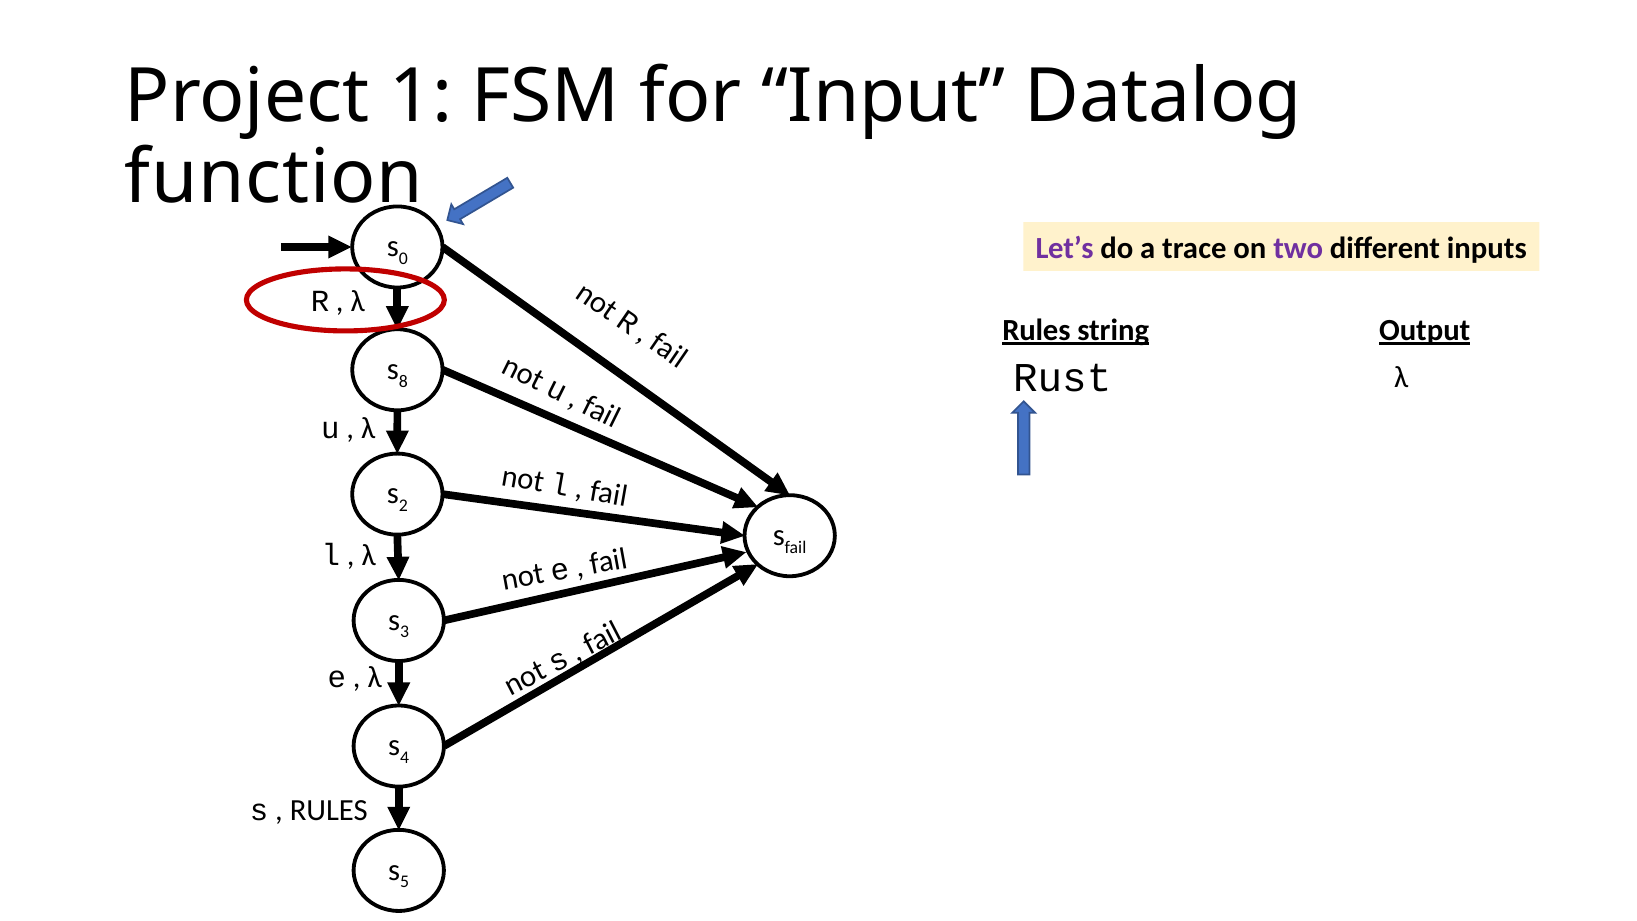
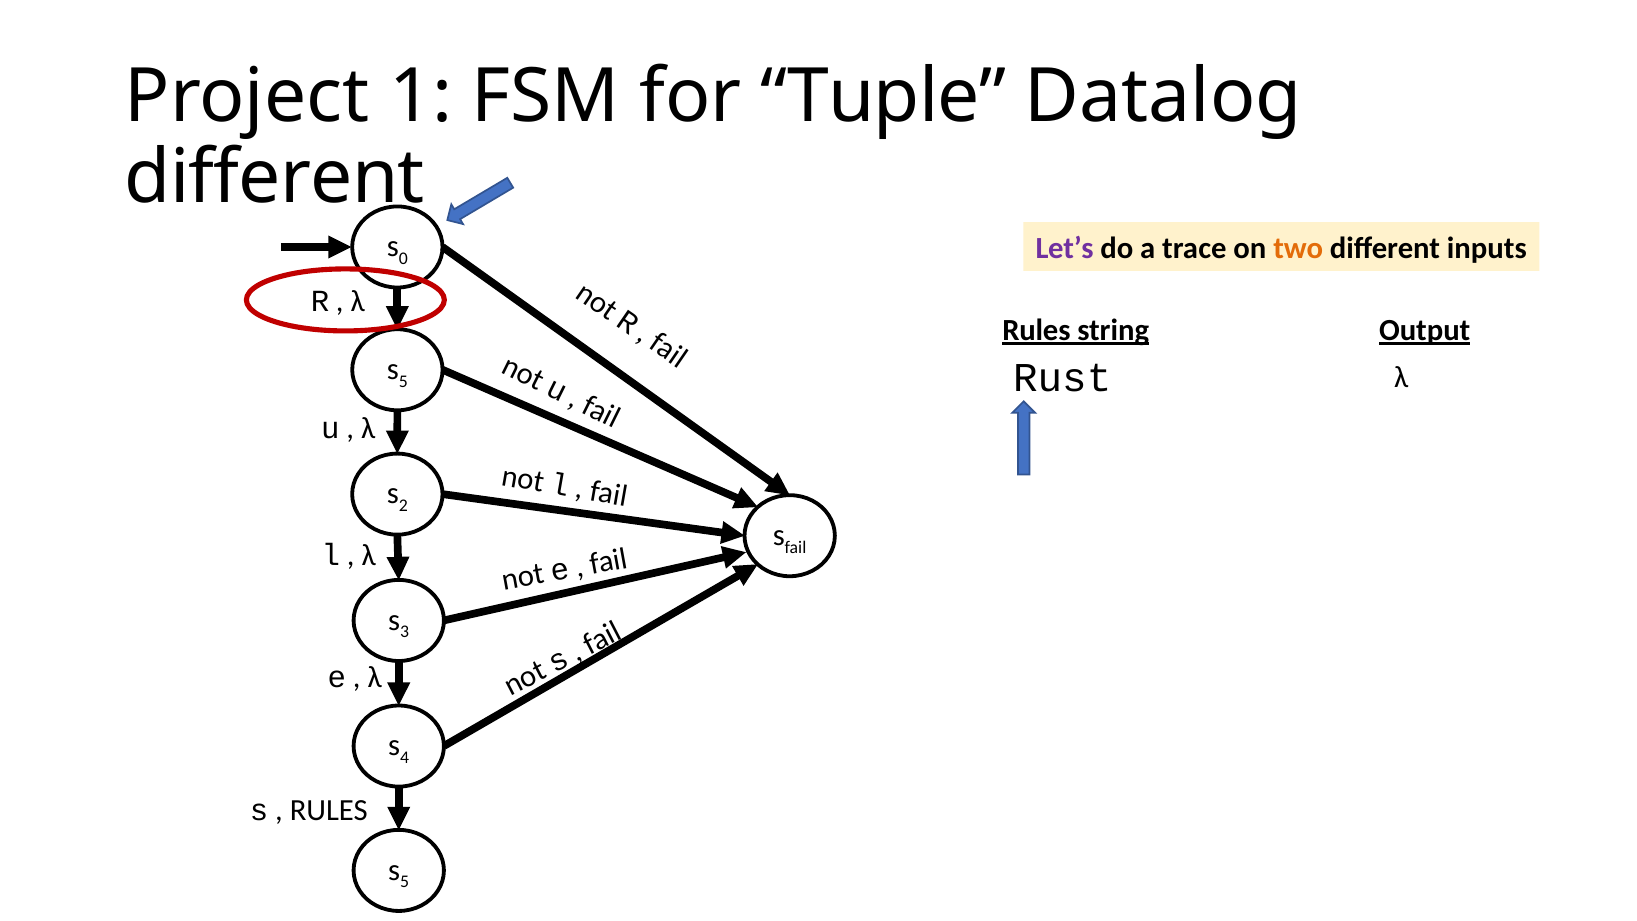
Input: Input -> Tuple (884, 97)
function: function -> different (275, 178)
two colour: purple -> orange (1298, 249)
8: 8 -> 5 (403, 381)
